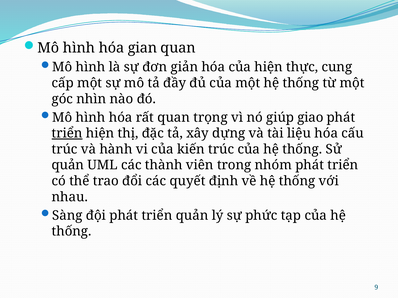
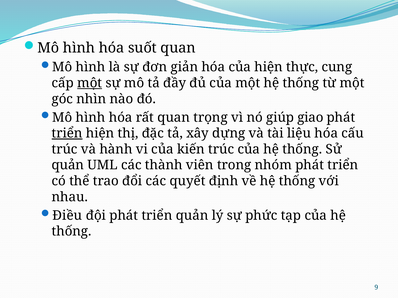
gian: gian -> suốt (142, 48)
một underline: none -> present (90, 83)
Sàng: Sàng -> Điều (67, 216)
